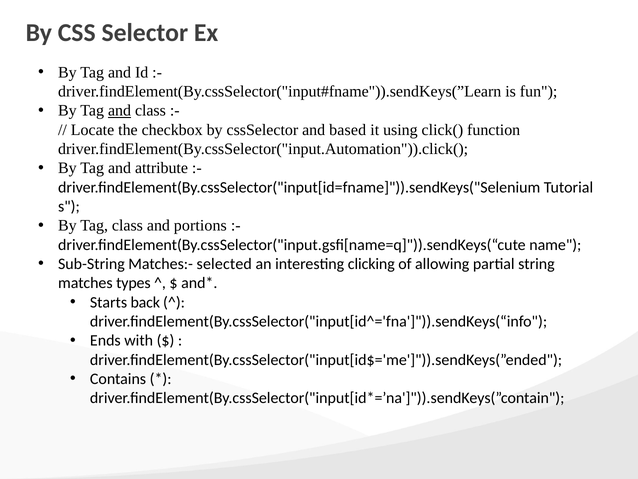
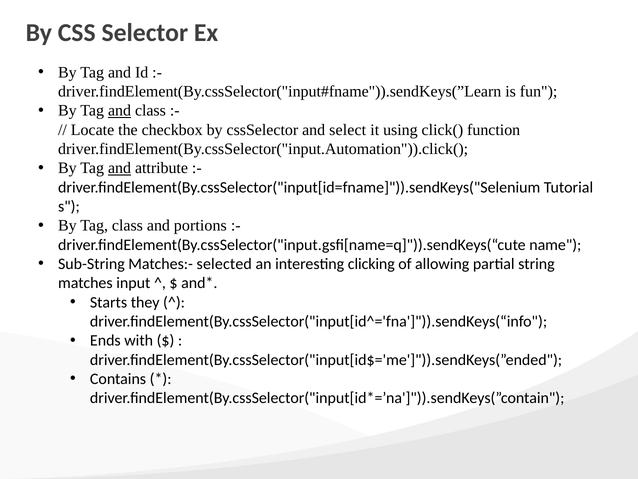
based: based -> select (348, 130)
and underline: none -> present (120, 168)
types: types -> input (133, 283)
back: back -> they (145, 302)
